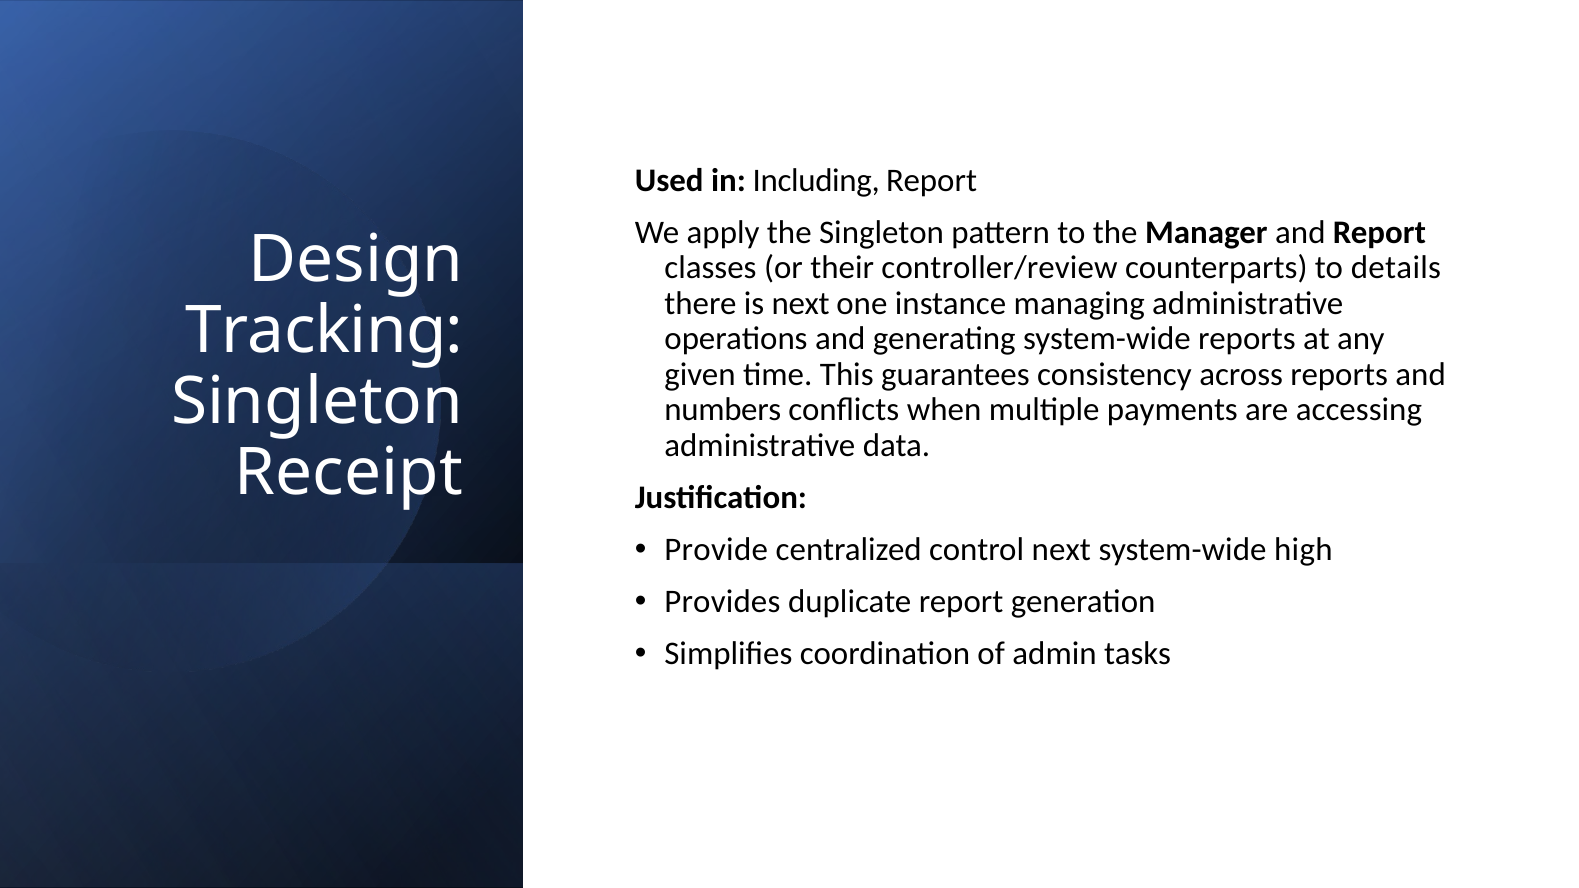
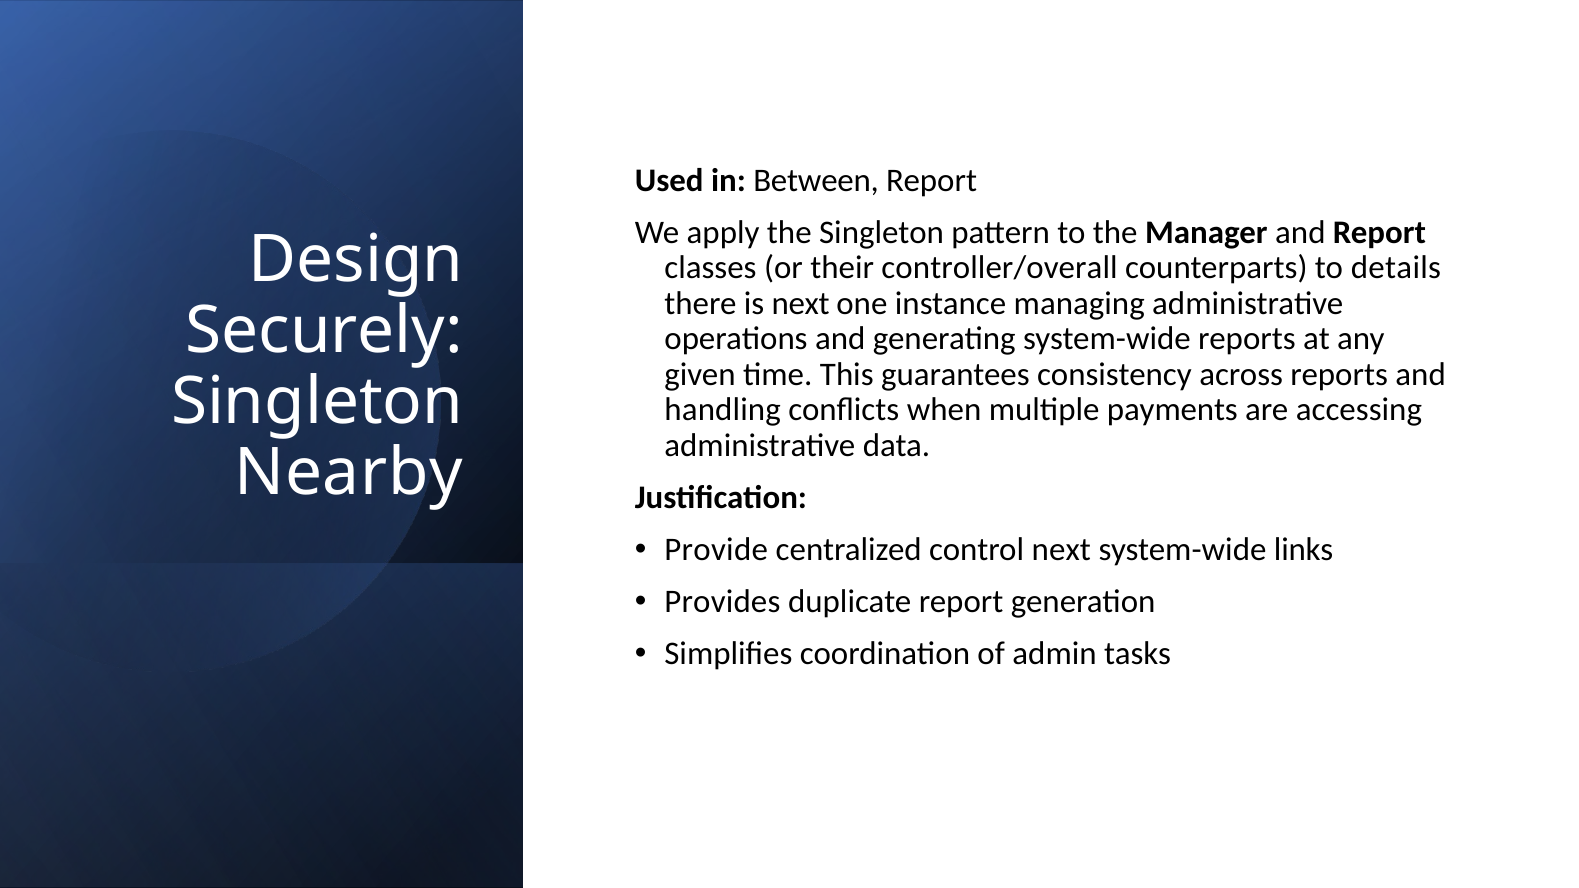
Including: Including -> Between (816, 180)
controller/review: controller/review -> controller/overall (1000, 268)
Tracking: Tracking -> Securely (324, 331)
numbers: numbers -> handling (723, 410)
Receipt: Receipt -> Nearby (349, 473)
high: high -> links (1304, 550)
